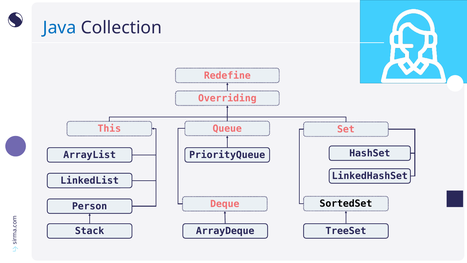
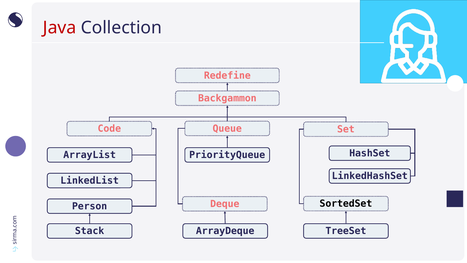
Java colour: blue -> red (60, 28)
Overriding: Overriding -> Backgammon (227, 98)
This: This -> Code (109, 129)
